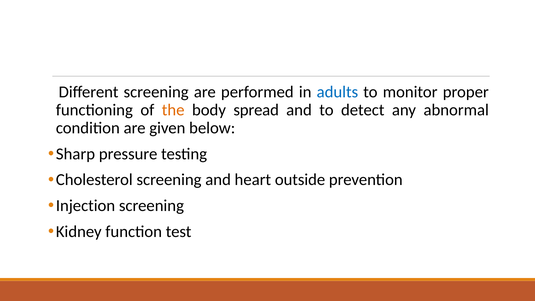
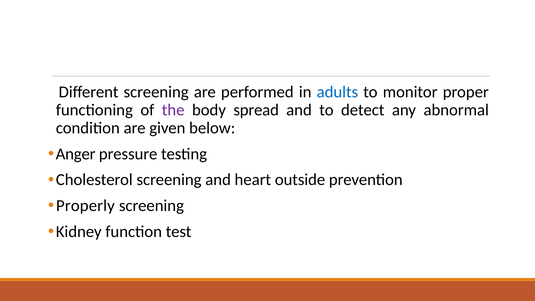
the colour: orange -> purple (173, 110)
Sharp: Sharp -> Anger (76, 154)
Injection: Injection -> Properly (85, 206)
